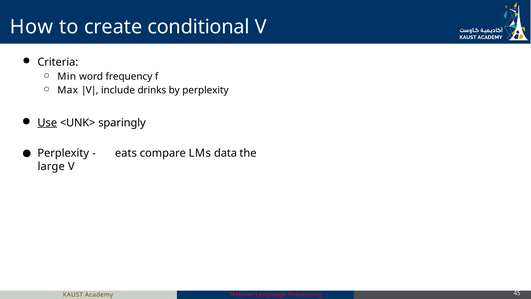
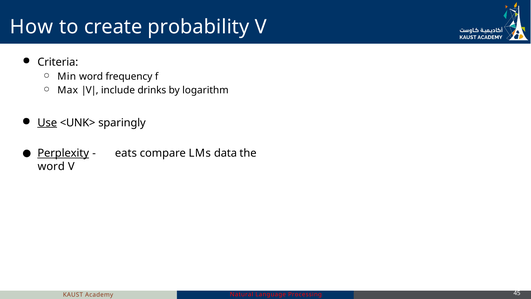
conditional: conditional -> probability (198, 27)
by perplexity: perplexity -> logarithm (205, 90)
Perplexity underline: none -> present (63, 153)
large: large -> word (51, 166)
